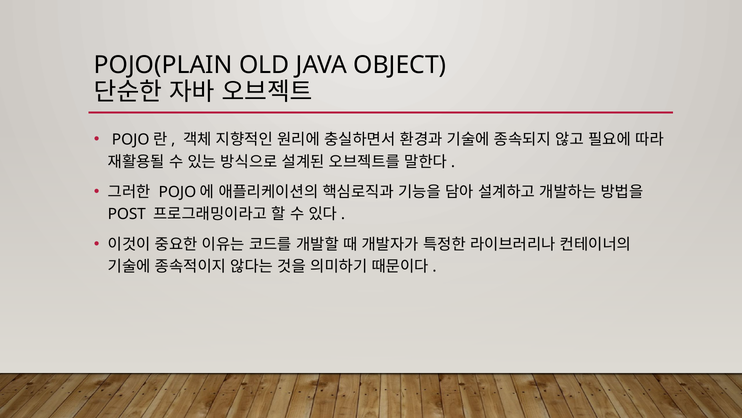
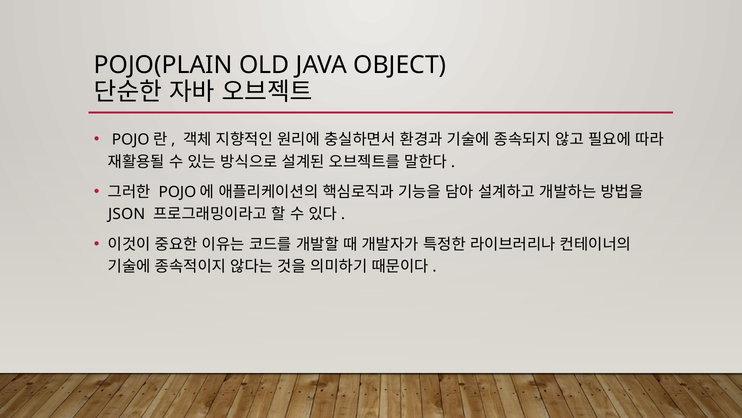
POST: POST -> JSON (127, 214)
